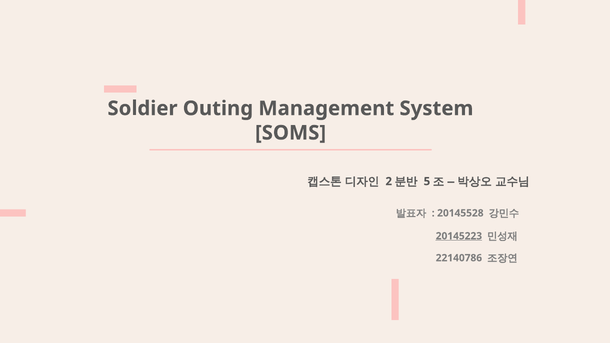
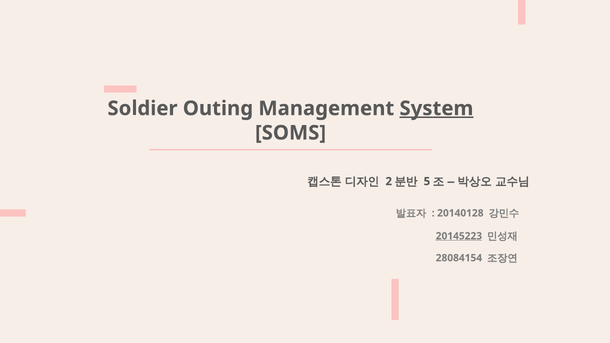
System underline: none -> present (436, 108)
20145528: 20145528 -> 20140128 (460, 213)
22140786: 22140786 -> 28084154 (459, 258)
